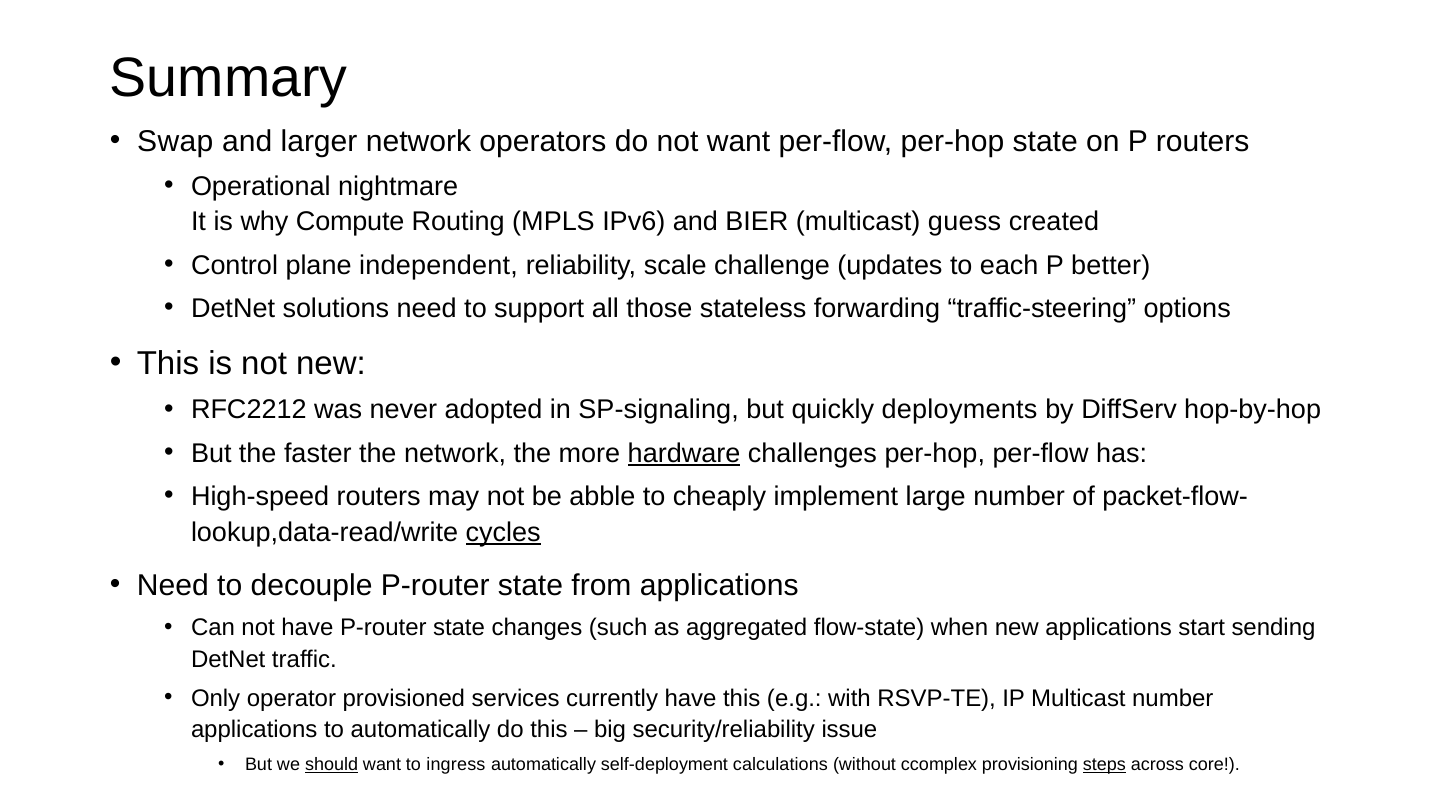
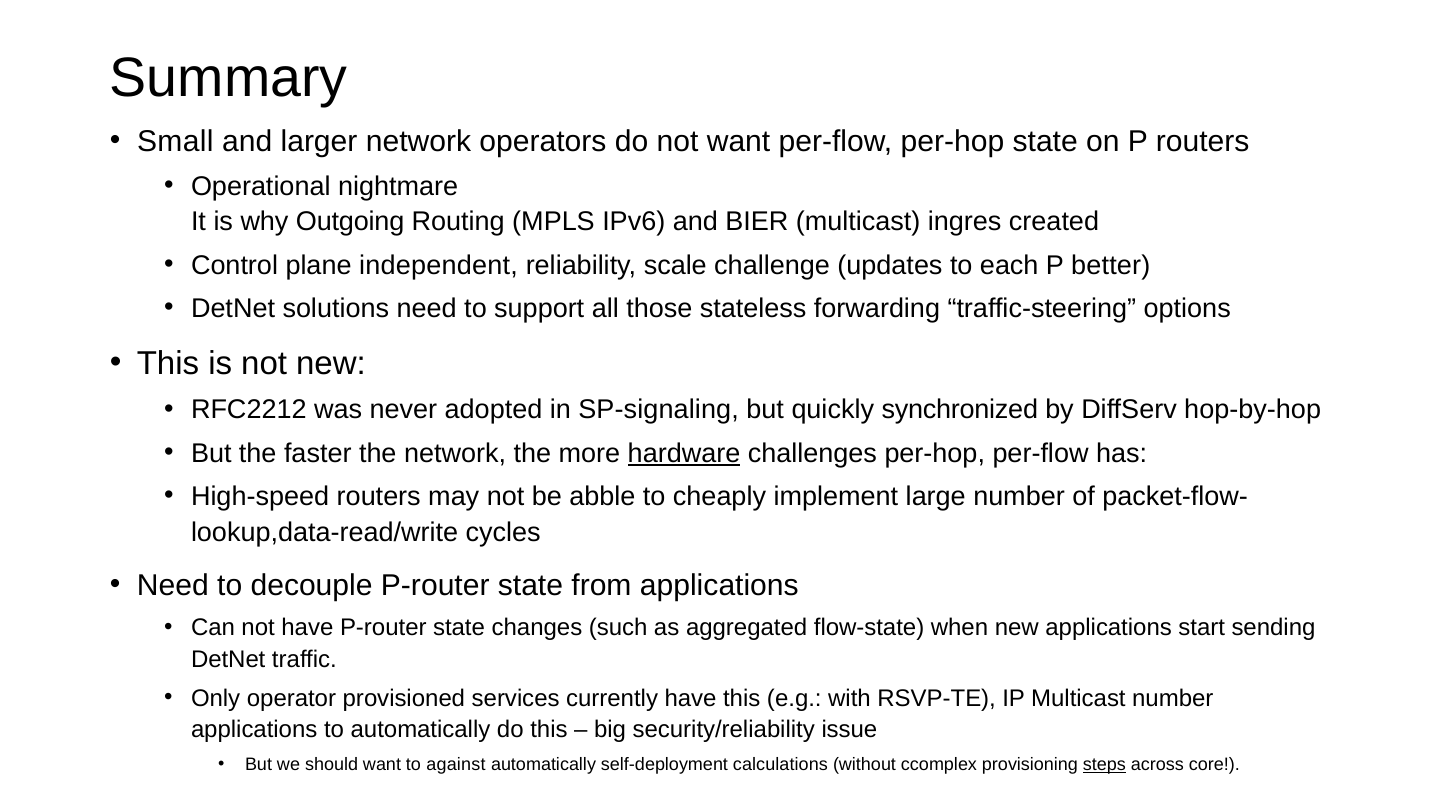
Swap: Swap -> Small (175, 142)
Compute: Compute -> Outgoing (350, 222)
guess: guess -> ingres (965, 222)
deployments: deployments -> synchronized (960, 410)
cycles underline: present -> none (503, 532)
should underline: present -> none (332, 764)
ingress: ingress -> against (456, 764)
